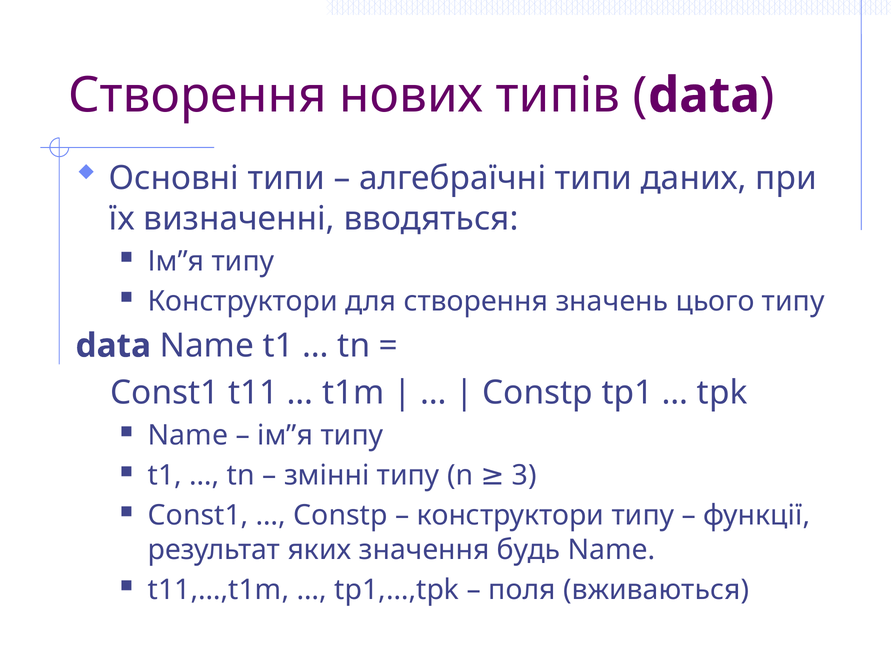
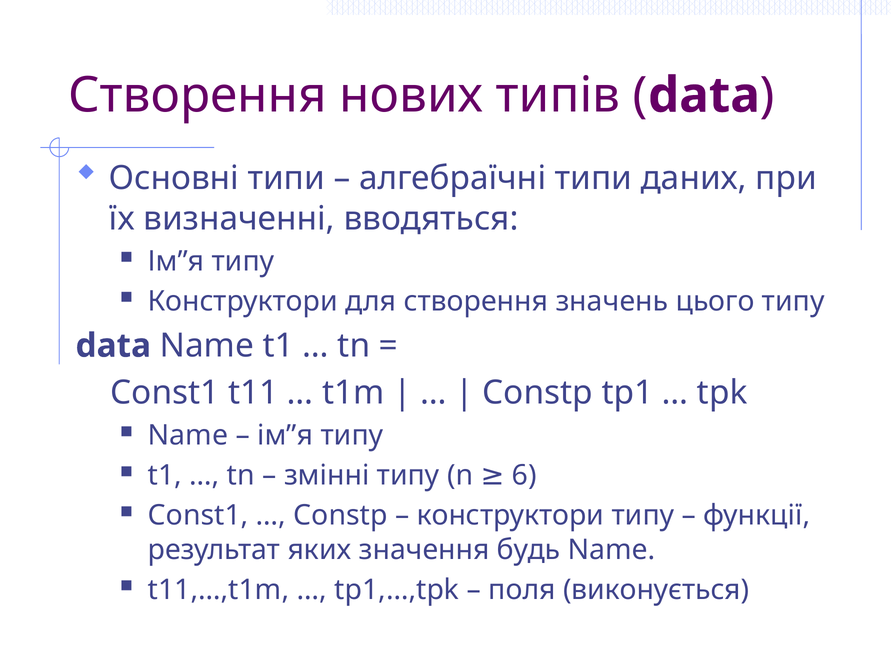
3: 3 -> 6 (524, 476)
вживаються: вживаються -> виконується (656, 590)
